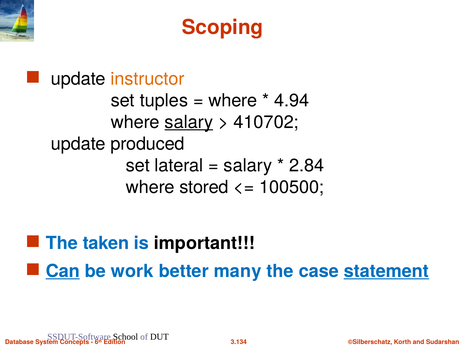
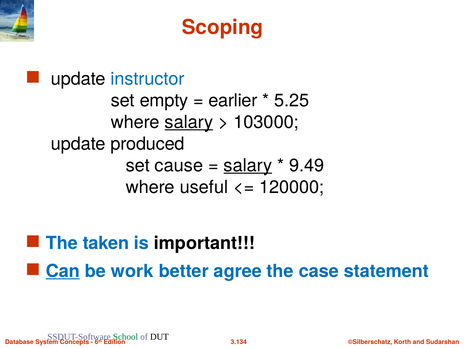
instructor colour: orange -> blue (147, 79)
tuples: tuples -> empty (164, 100)
where: where -> earlier (233, 100)
4.94: 4.94 -> 5.25 (292, 100)
410702: 410702 -> 103000 (266, 122)
lateral: lateral -> cause (179, 165)
salary underline: none -> present (248, 165)
2.84: 2.84 -> 9.49 (307, 165)
stored: stored -> useful (204, 187)
100500: 100500 -> 120000 (292, 187)
many: many -> agree (238, 271)
statement underline: present -> none (386, 271)
School colour: black -> green (126, 337)
